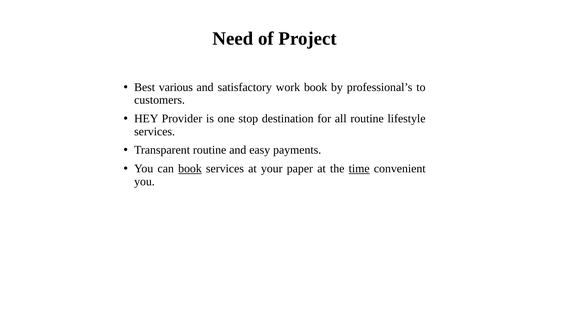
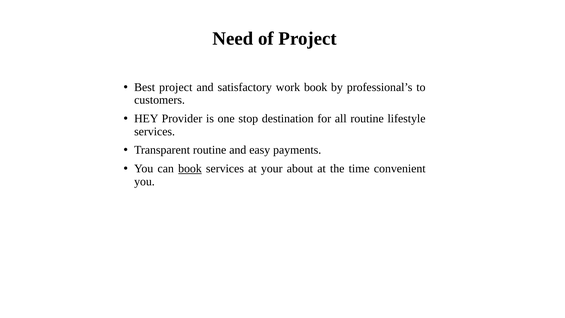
Best various: various -> project (176, 87)
paper: paper -> about (300, 169)
time underline: present -> none (359, 169)
